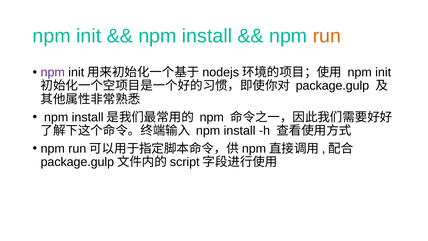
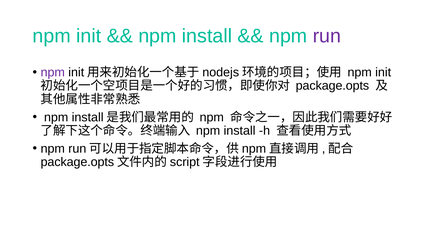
run colour: orange -> purple (327, 36)
package.gulp: package.gulp -> package.opts (332, 86)
package.gulp: package.gulp -> package.opts (77, 162)
